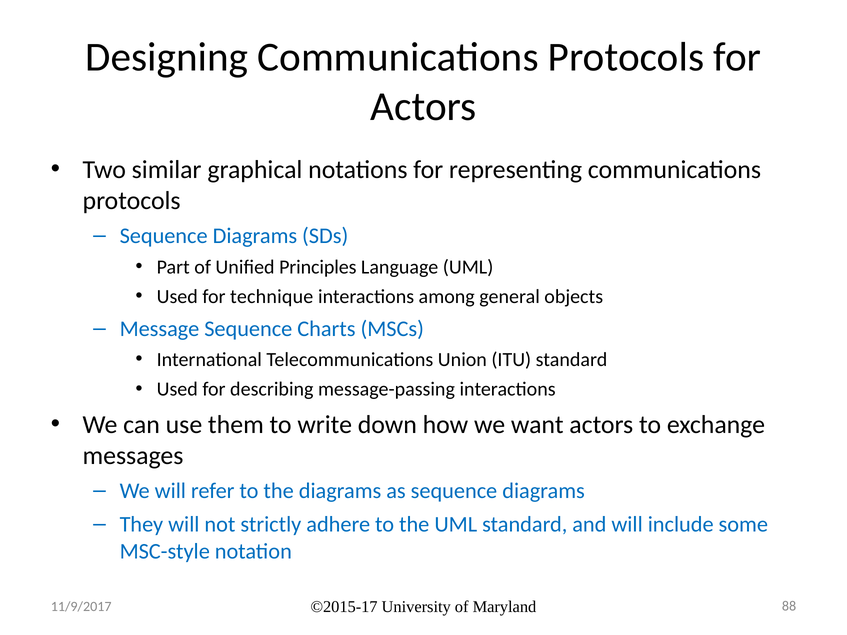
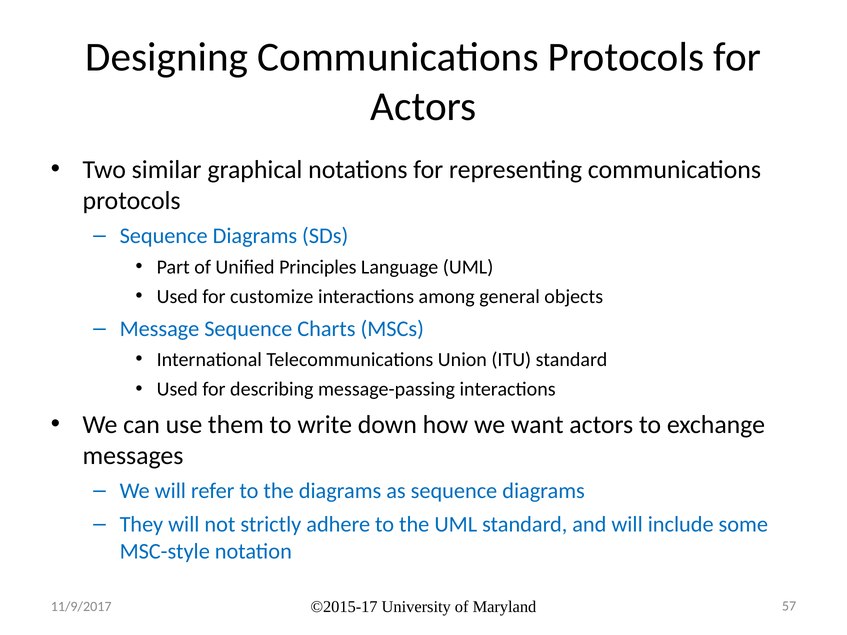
technique: technique -> customize (272, 297)
88: 88 -> 57 (789, 607)
